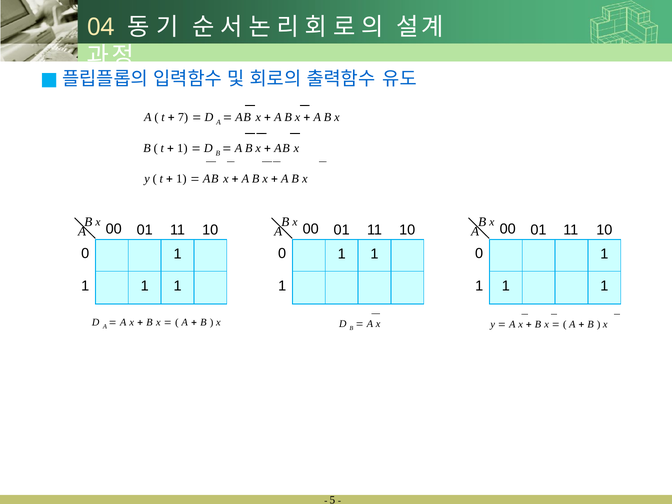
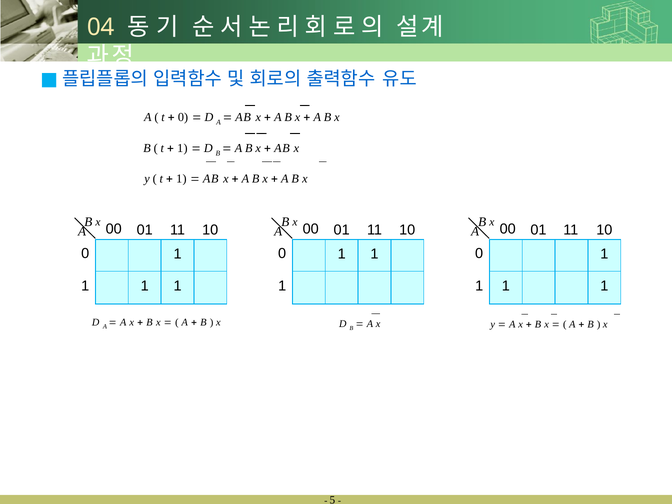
7: 7 -> 0 (183, 117)
